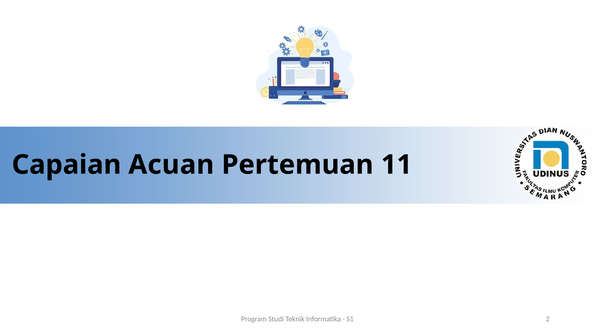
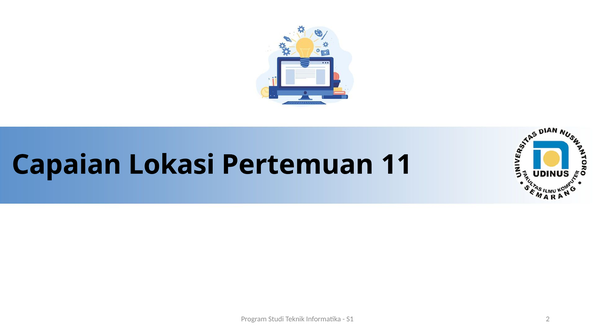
Acuan: Acuan -> Lokasi (172, 165)
